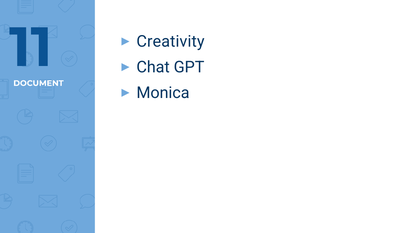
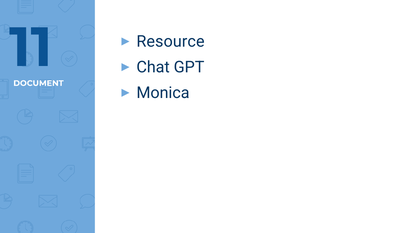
Creativity: Creativity -> Resource (170, 41)
